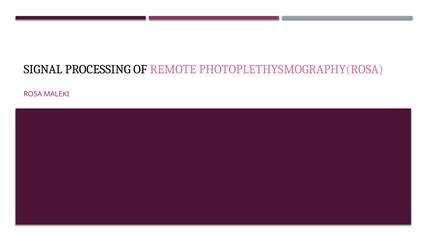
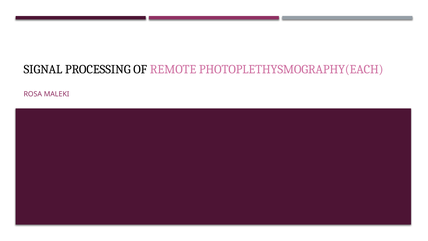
PHOTOPLETHYSMOGRAPHY(ROSA: PHOTOPLETHYSMOGRAPHY(ROSA -> PHOTOPLETHYSMOGRAPHY(EACH (291, 69)
